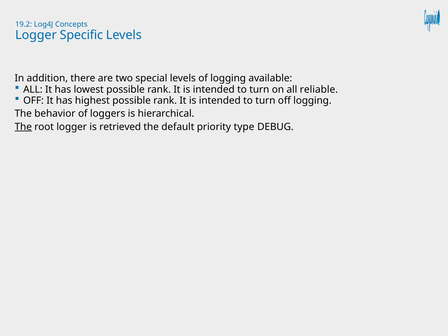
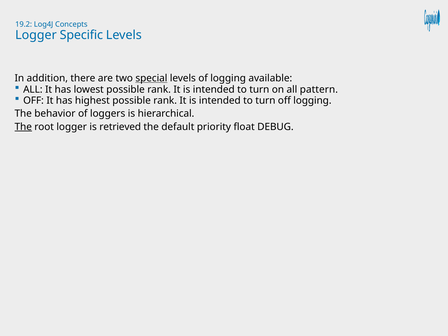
special underline: none -> present (151, 78)
reliable: reliable -> pattern (319, 89)
type: type -> float (244, 127)
